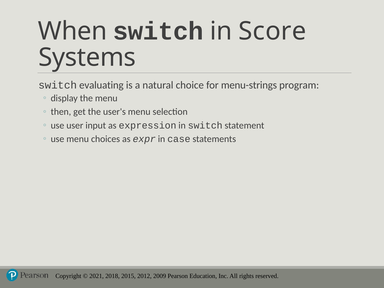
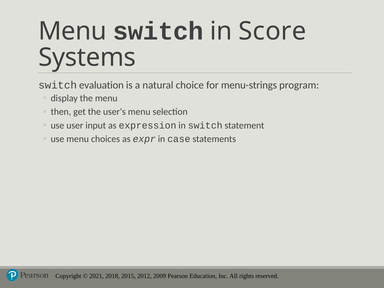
When: When -> Menu (73, 31)
evaluating: evaluating -> evaluation (101, 85)
